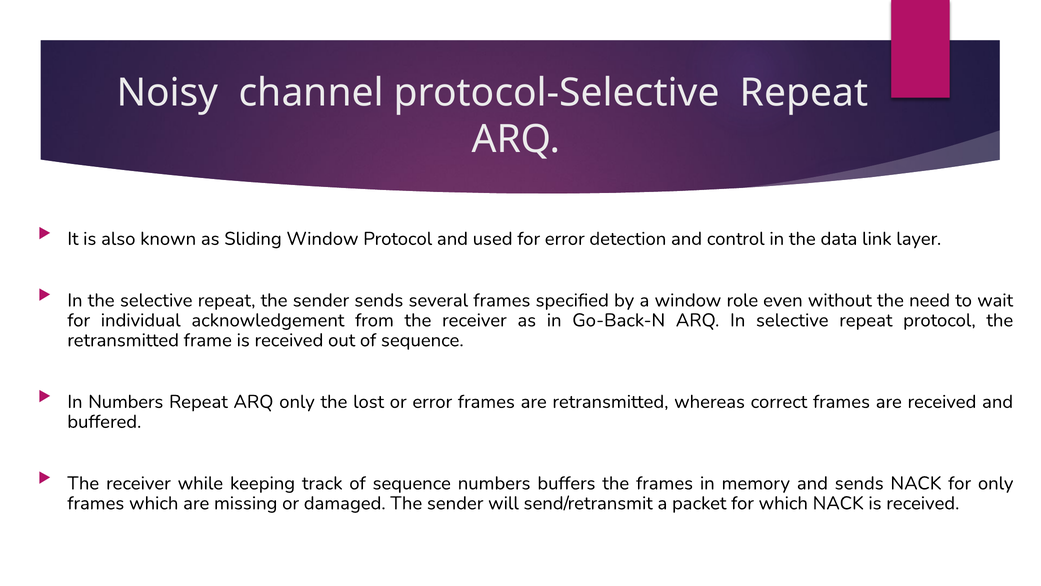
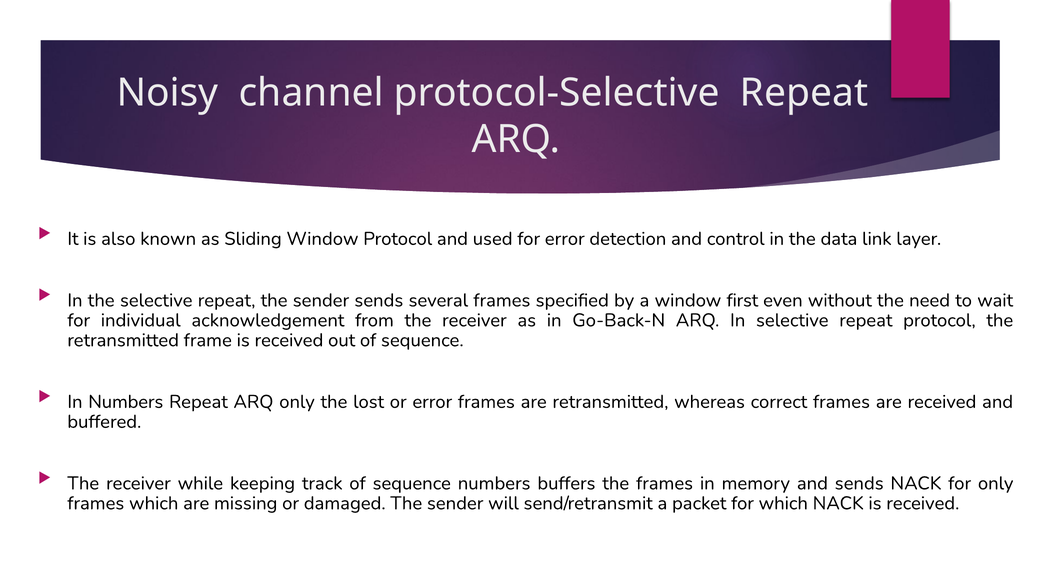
role: role -> first (742, 300)
